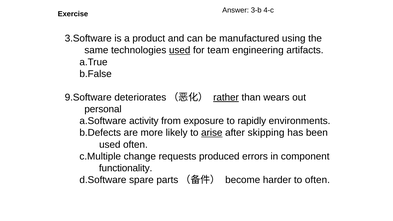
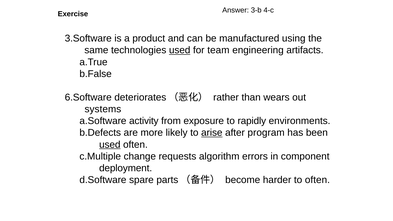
9.Software: 9.Software -> 6.Software (88, 97)
rather underline: present -> none (226, 97)
personal: personal -> systems (103, 109)
skipping: skipping -> program (266, 133)
used underline: none -> present (110, 145)
produced: produced -> algorithm (219, 156)
functionality: functionality -> deployment (126, 168)
